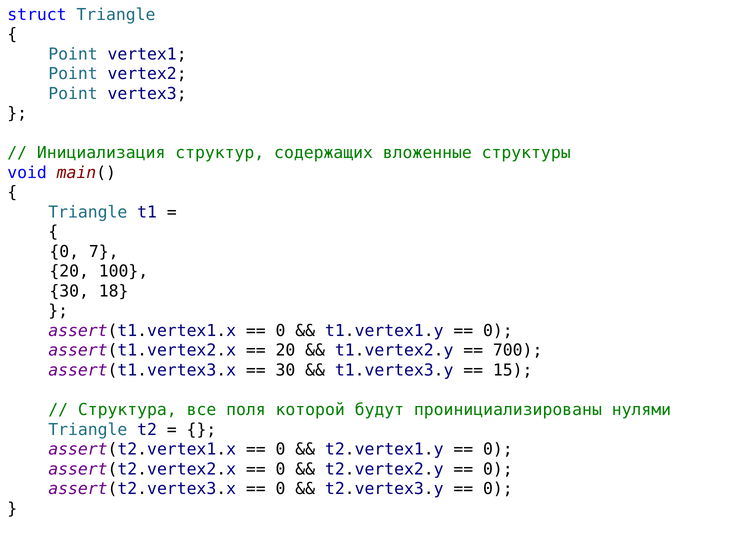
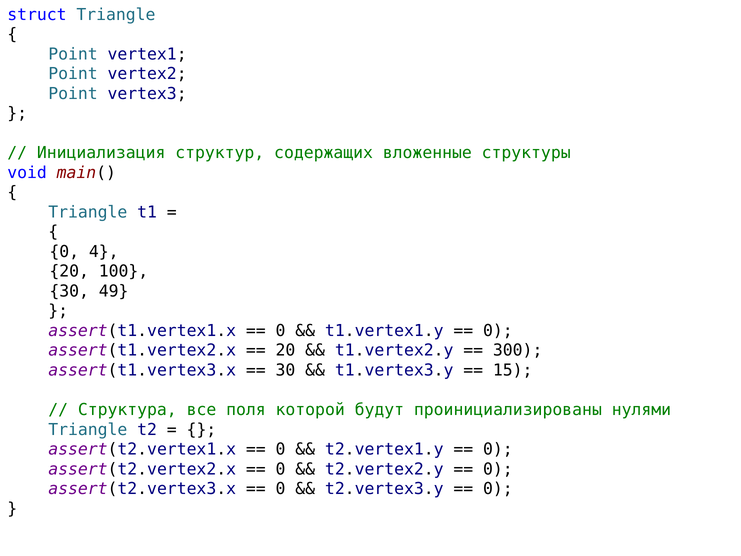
7: 7 -> 4 (104, 252)
18: 18 -> 49 (114, 291)
700: 700 -> 300 (518, 350)
